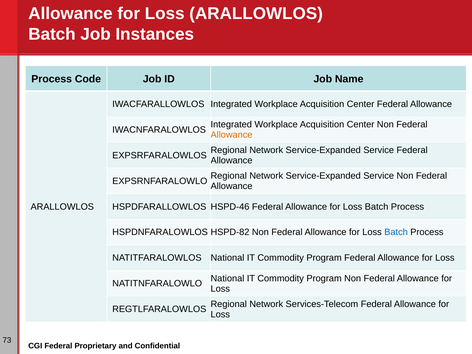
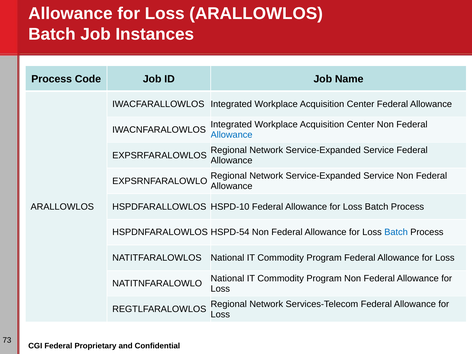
Allowance colour: orange -> blue (232, 135)
HSPD-46: HSPD-46 -> HSPD-10 (230, 207)
HSPD-82: HSPD-82 -> HSPD-54 (230, 232)
